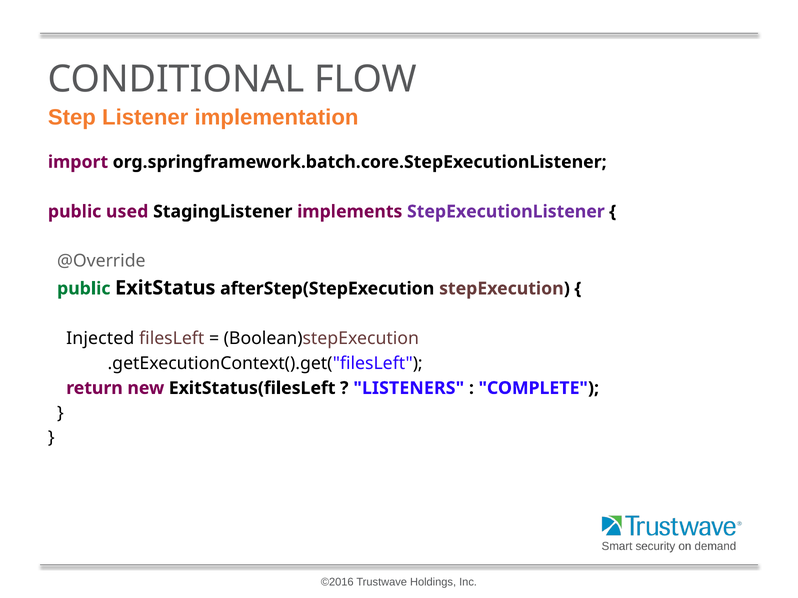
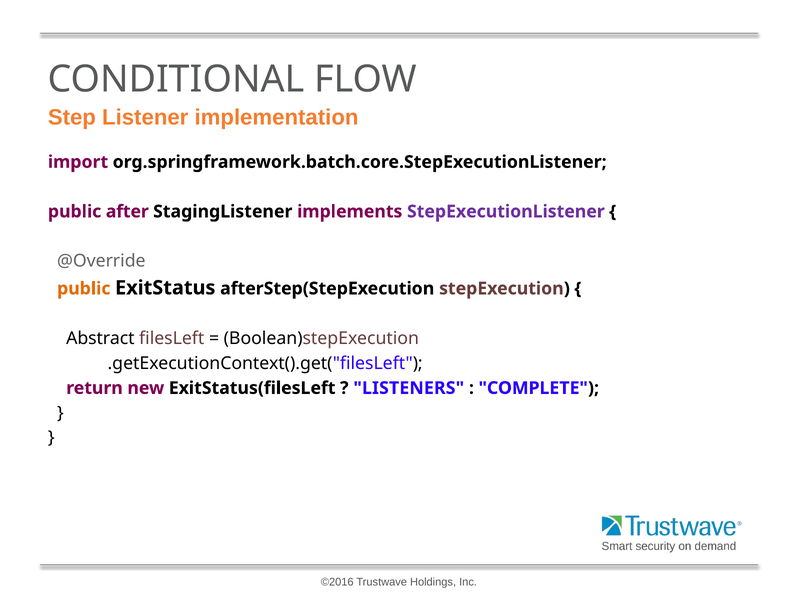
used: used -> after (127, 212)
public colour: green -> orange (84, 289)
Injected: Injected -> Abstract (100, 339)
